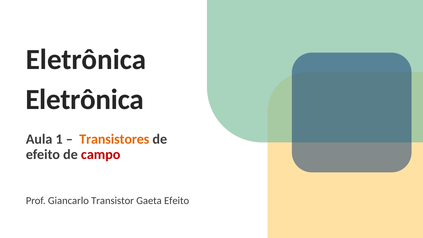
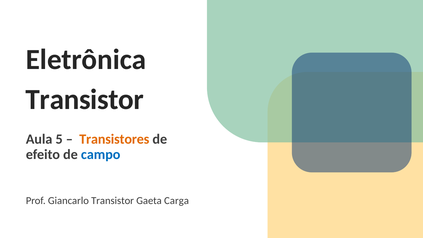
Eletrônica: Eletrônica -> Transistor (85, 99)
1: 1 -> 5 (59, 139)
campo colour: red -> blue (101, 154)
Gaeta Efeito: Efeito -> Carga (177, 201)
